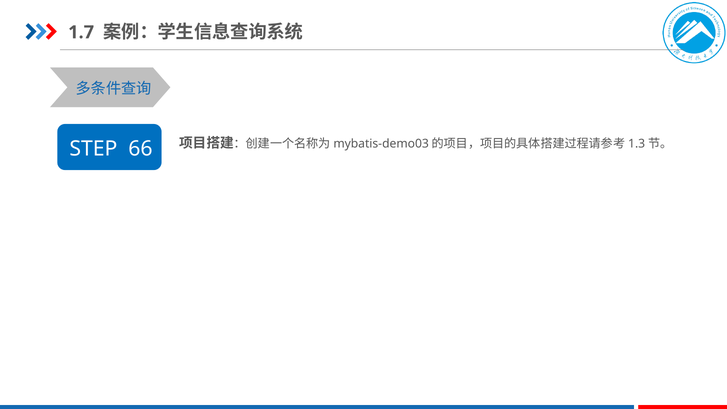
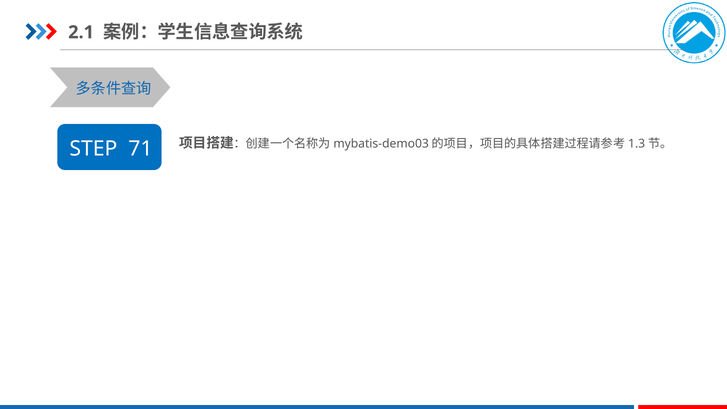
1.7: 1.7 -> 2.1 (81, 32)
66: 66 -> 71 (140, 149)
